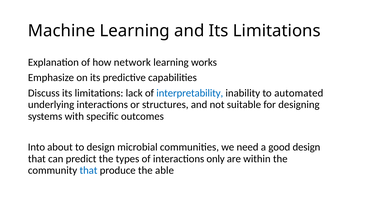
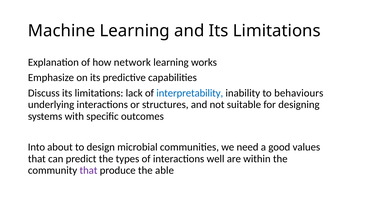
automated: automated -> behaviours (299, 93)
good design: design -> values (306, 147)
only: only -> well (216, 158)
that colour: blue -> purple (89, 170)
